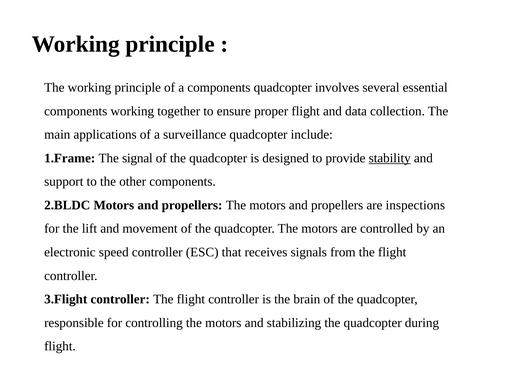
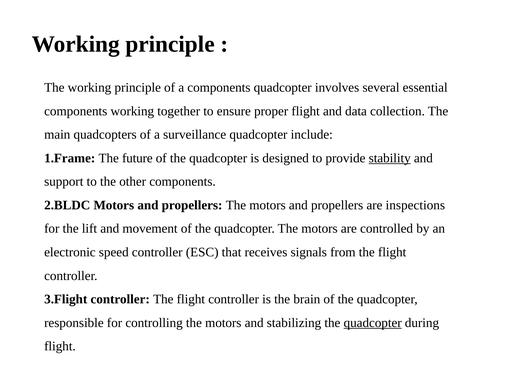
applications: applications -> quadcopters (105, 135)
signal: signal -> future (137, 158)
quadcopter underline: none -> present (373, 323)
